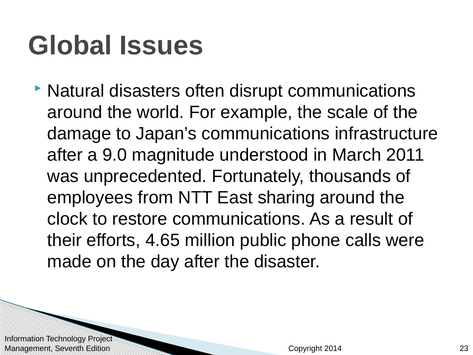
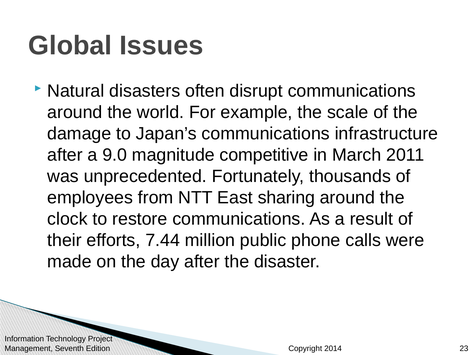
understood: understood -> competitive (264, 155)
4.65: 4.65 -> 7.44 (163, 240)
